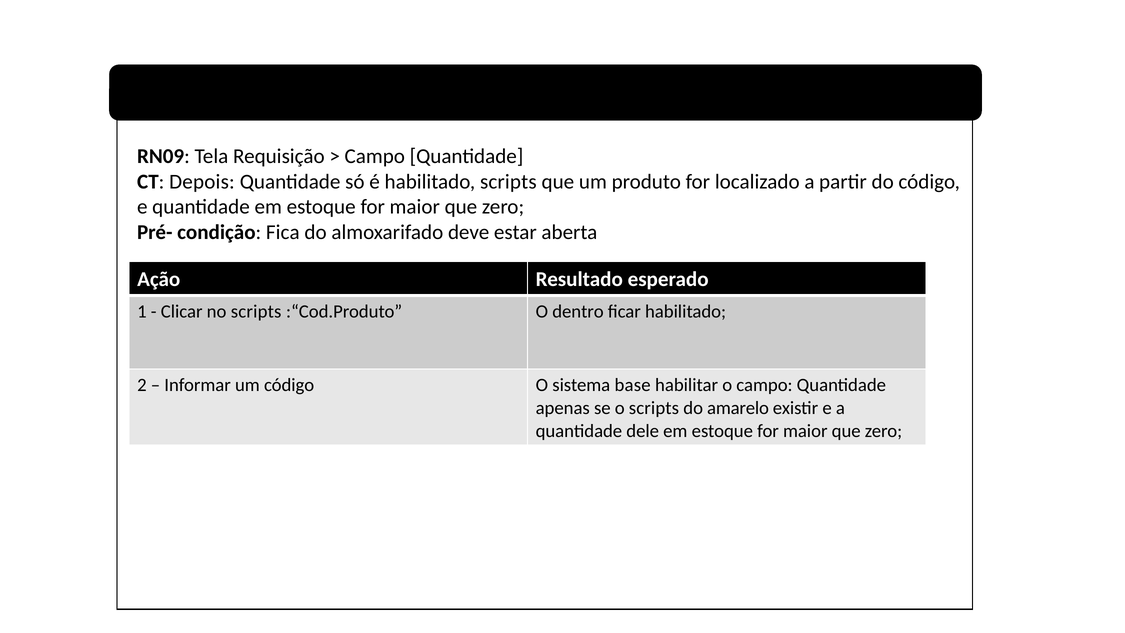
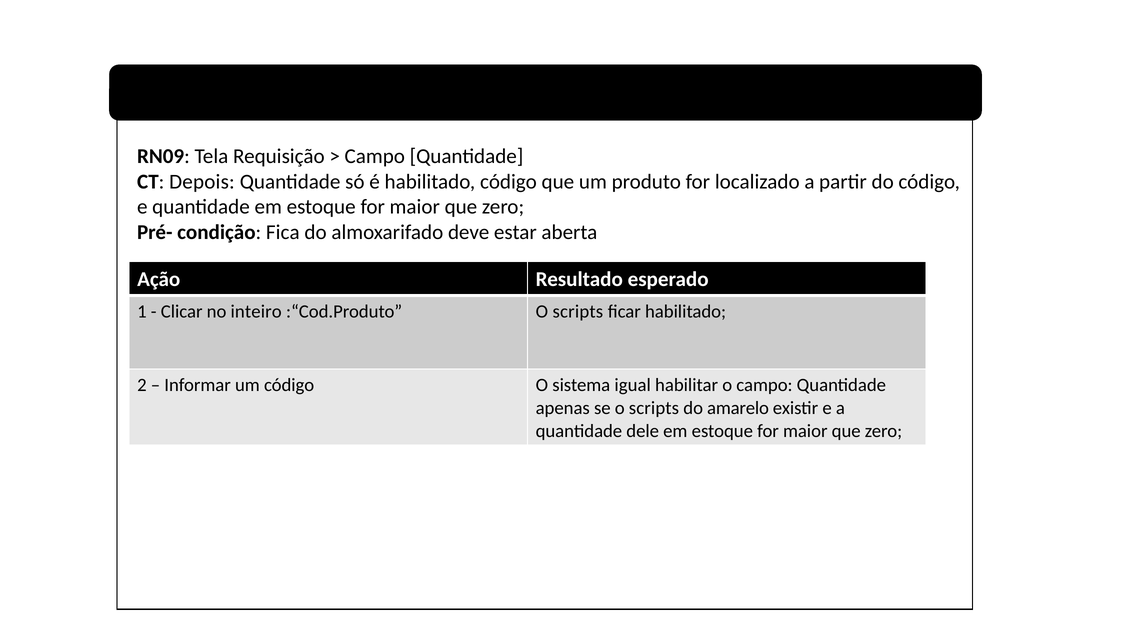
habilitado scripts: scripts -> código (508, 182)
no scripts: scripts -> inteiro (256, 311)
:“Cod.Produto O dentro: dentro -> scripts (578, 311)
base: base -> igual (633, 385)
